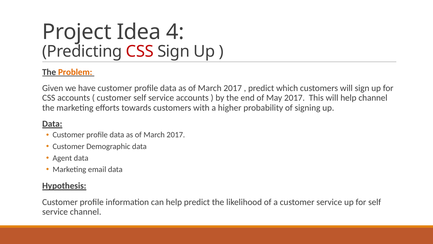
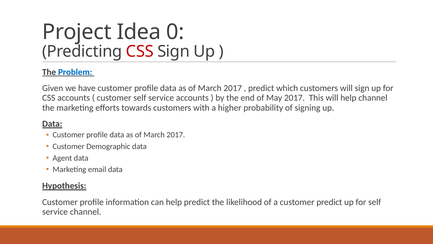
4: 4 -> 0 (175, 32)
Problem colour: orange -> blue (75, 72)
customer service: service -> predict (329, 202)
